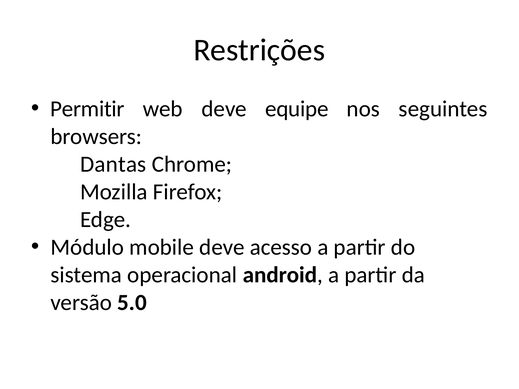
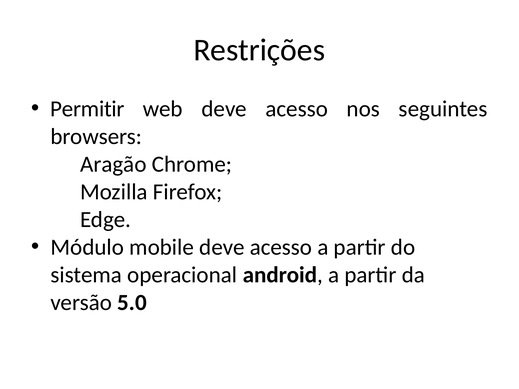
web deve equipe: equipe -> acesso (297, 109)
Dantas: Dantas -> Aragão (113, 164)
